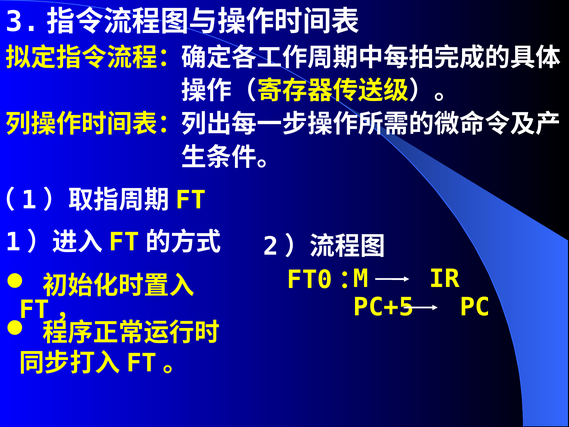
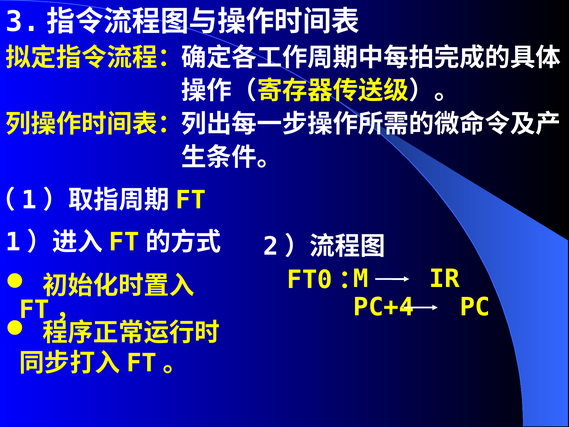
PC+5: PC+5 -> PC+4 (384, 307)
